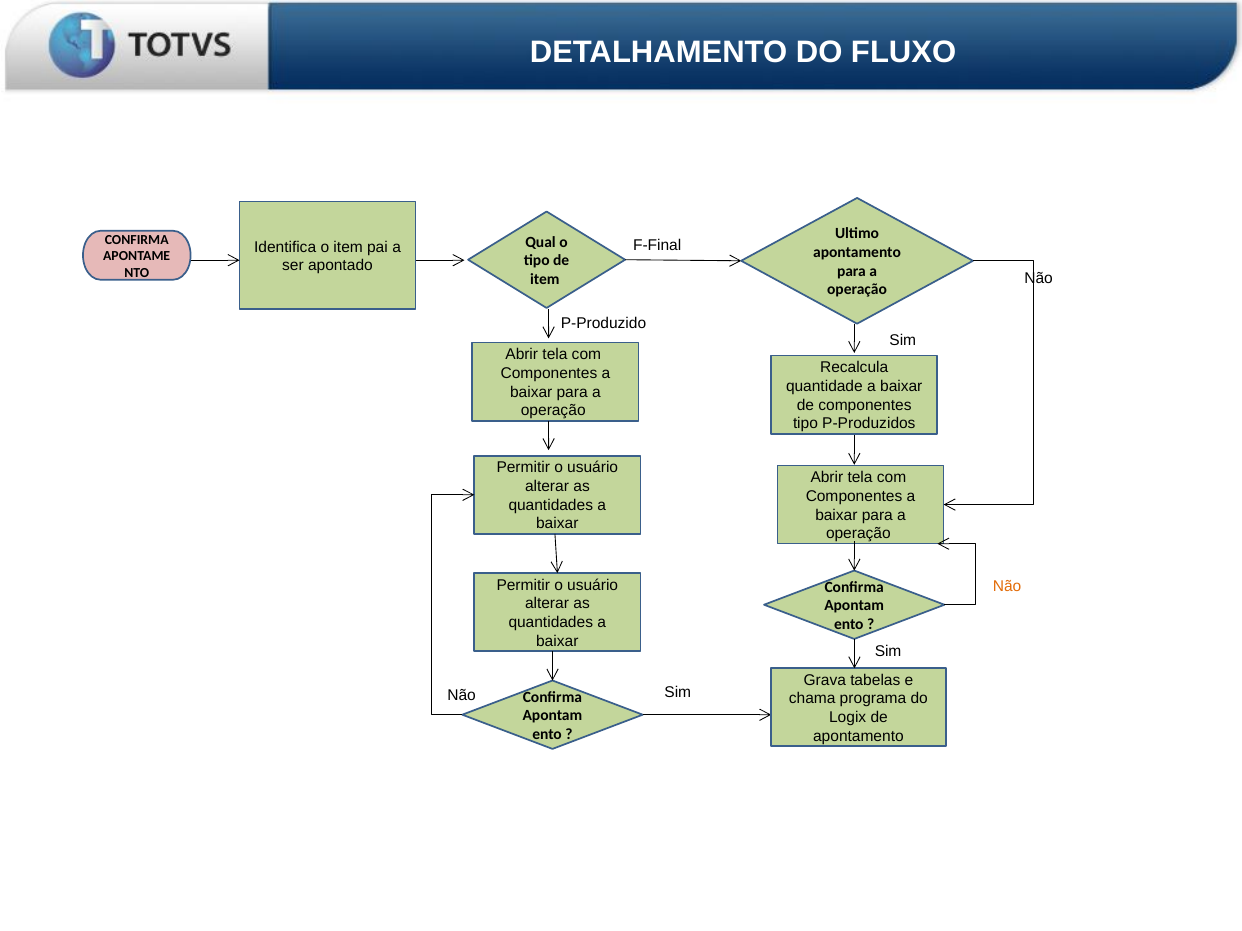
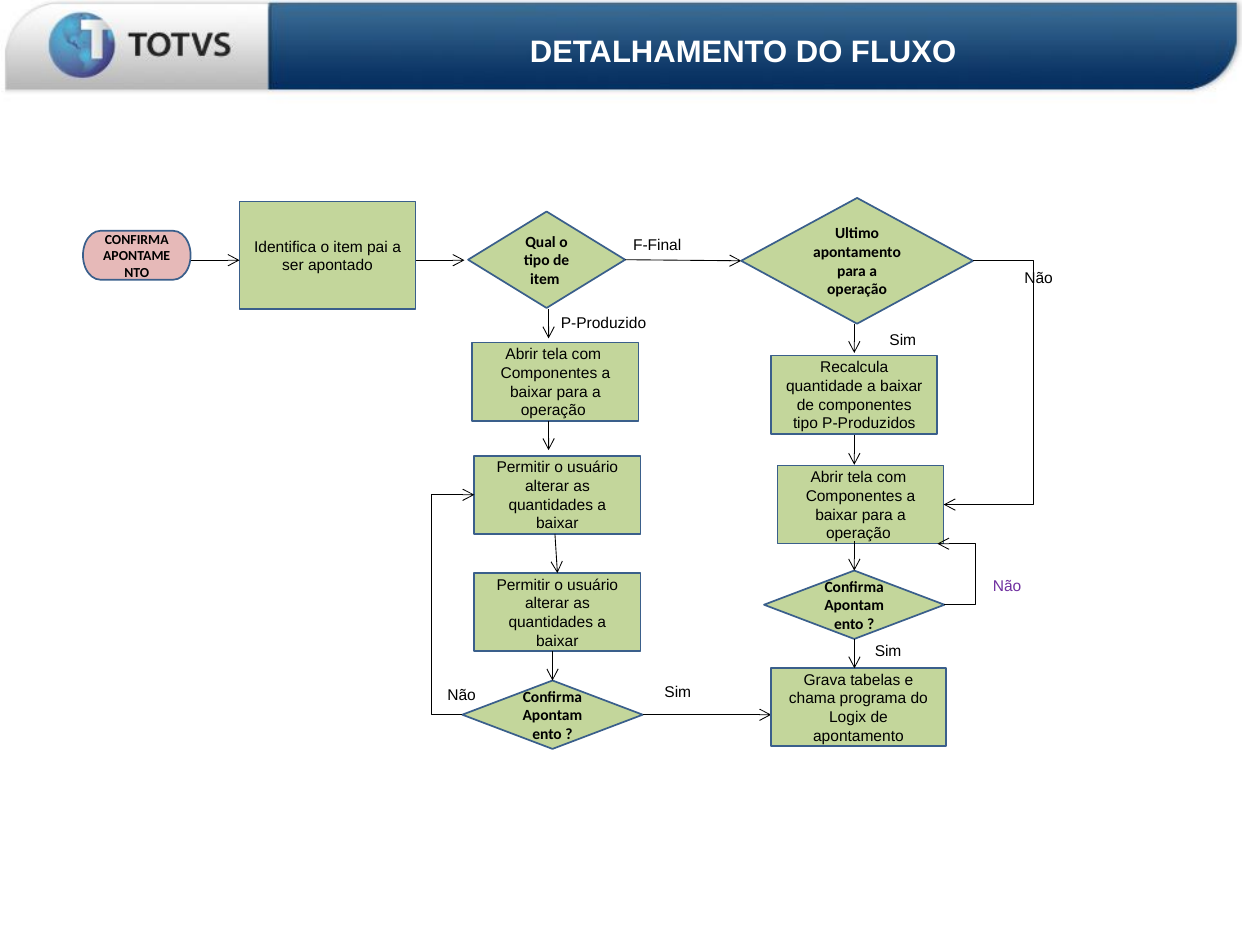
Não colour: orange -> purple (1007, 586)
